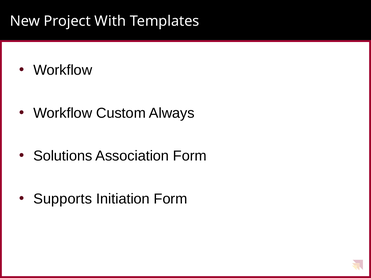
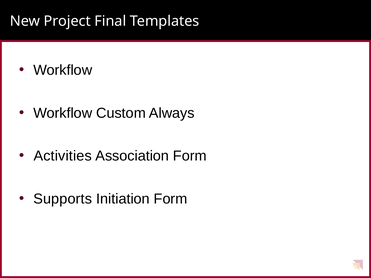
With: With -> Final (110, 21)
Solutions: Solutions -> Activities (63, 156)
